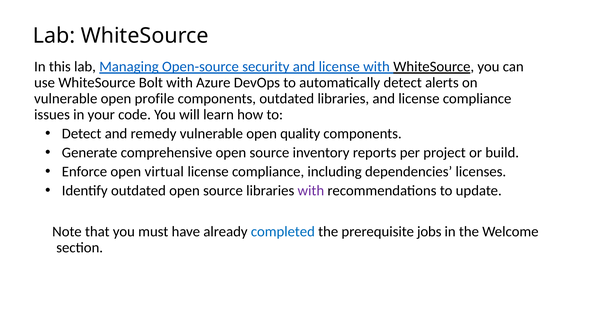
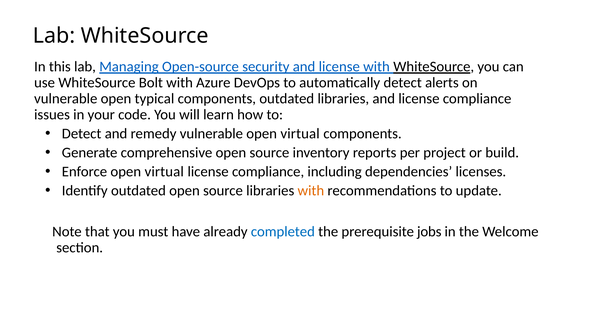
profile: profile -> typical (154, 99)
vulnerable open quality: quality -> virtual (300, 134)
with colour: purple -> orange (311, 190)
